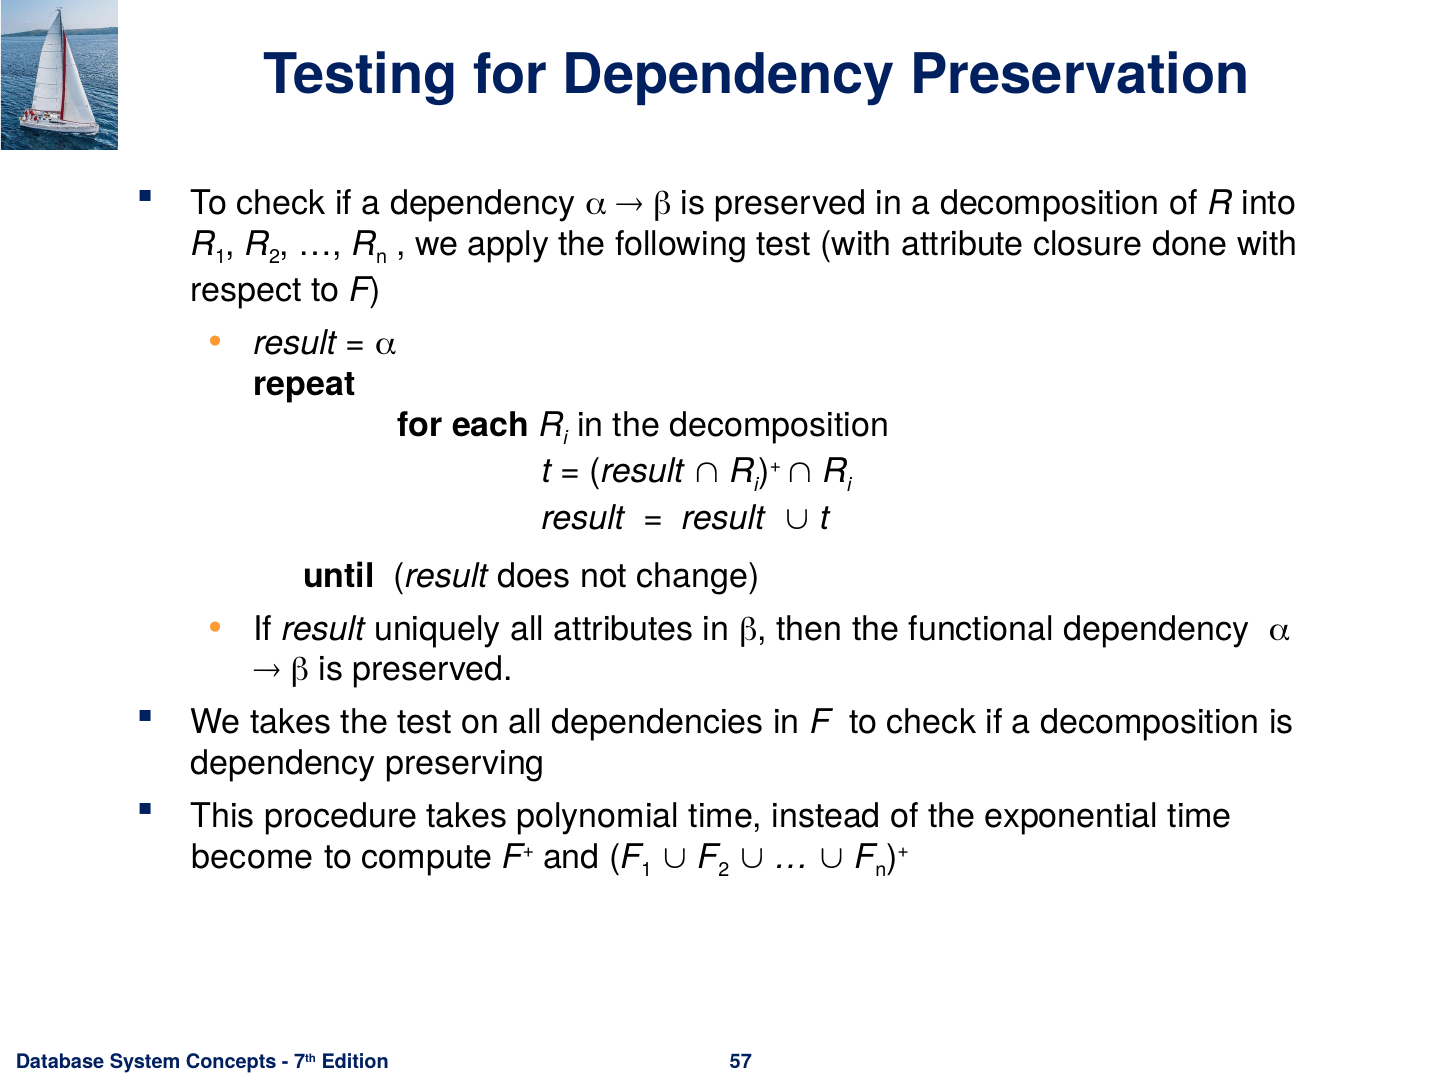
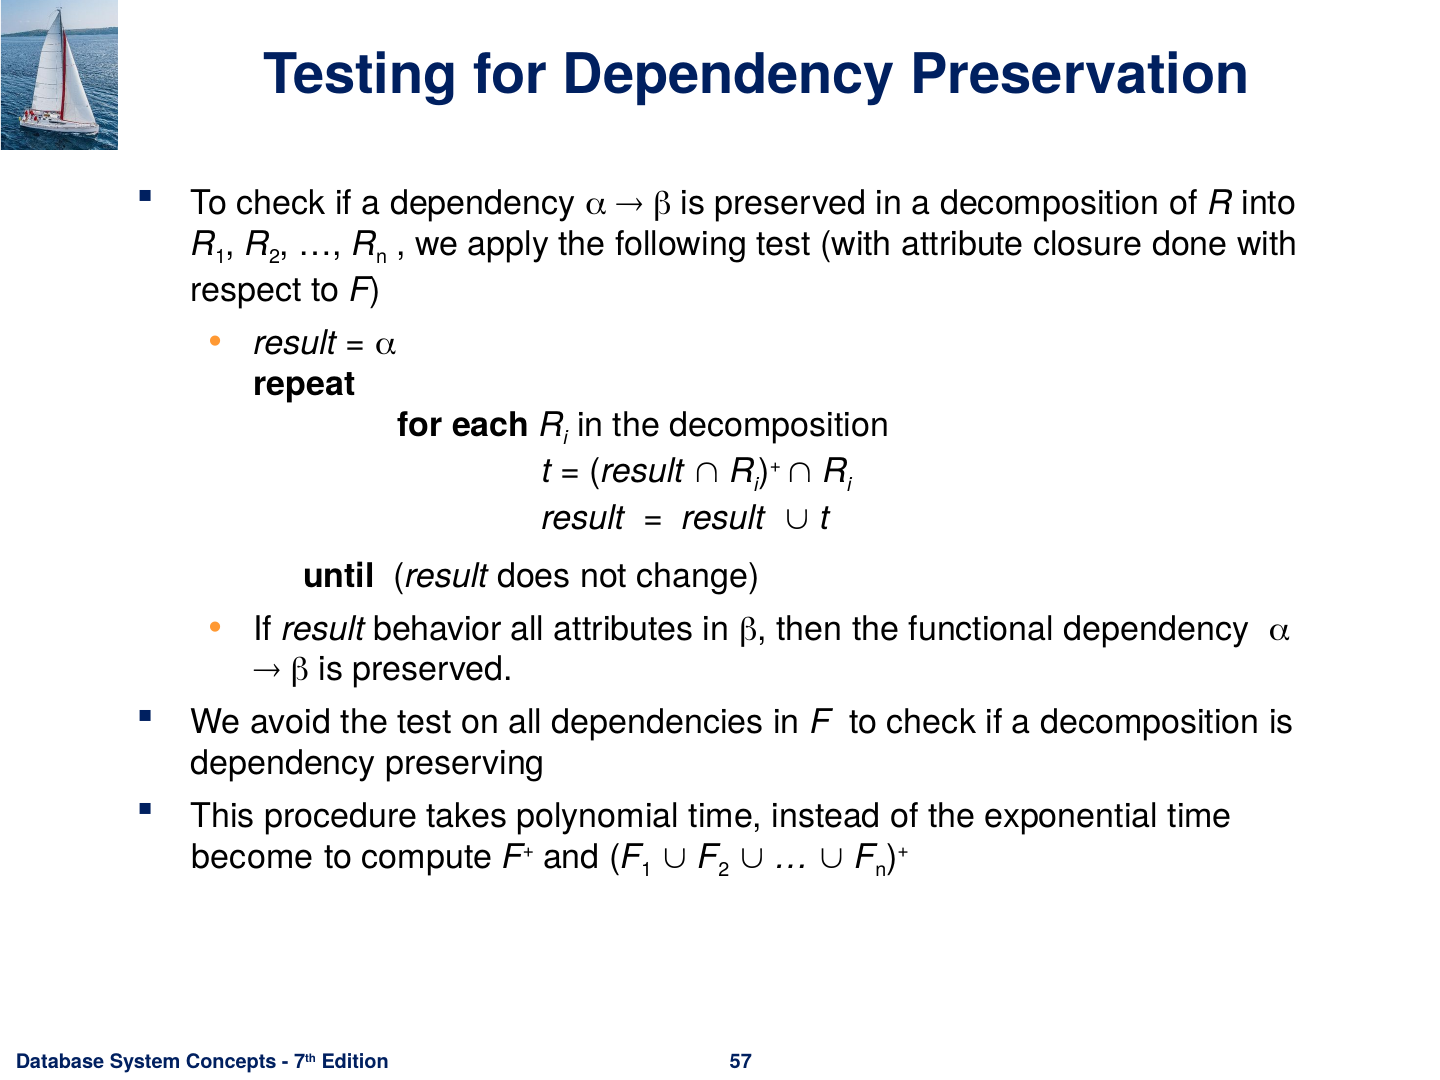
uniquely: uniquely -> behavior (438, 629)
We takes: takes -> avoid (291, 722)
